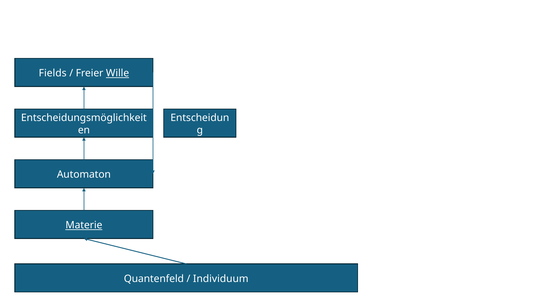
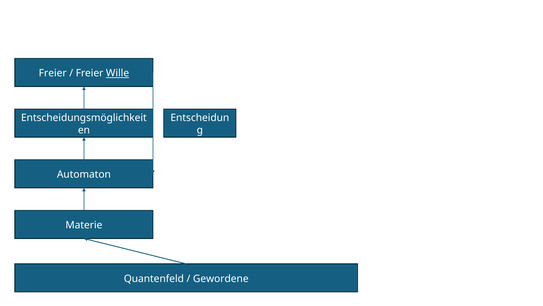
Fields: Fields -> Freier (53, 73)
Materie underline: present -> none (84, 225)
Individuum: Individuum -> Gewordene (221, 278)
